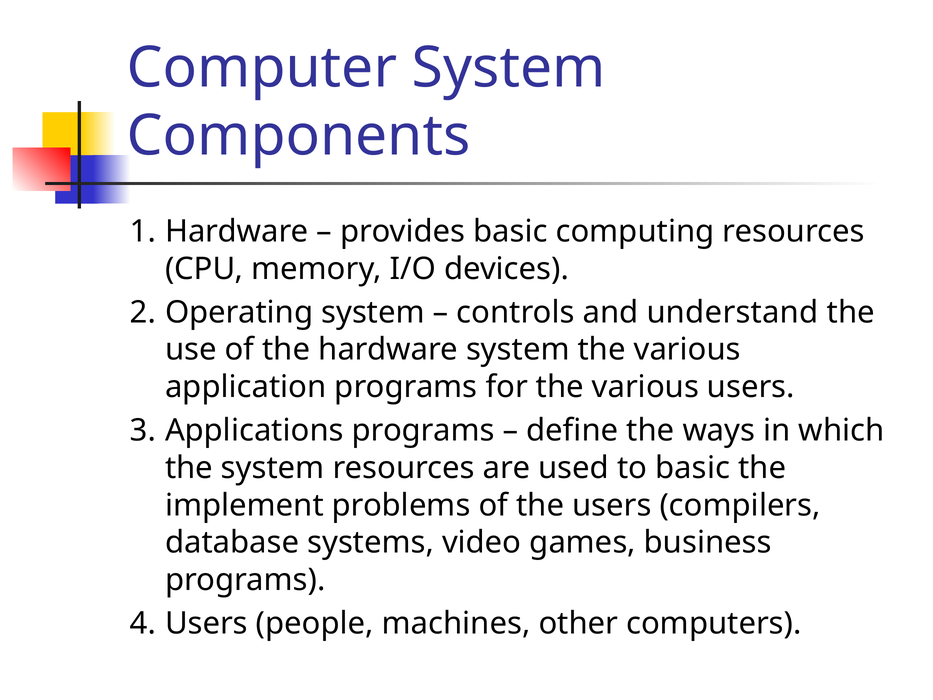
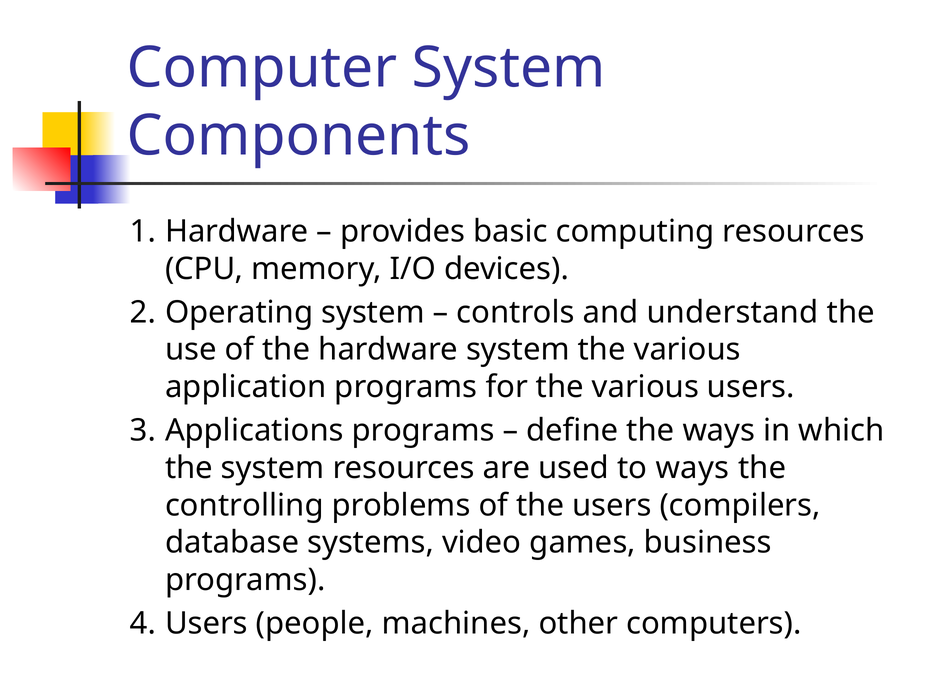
to basic: basic -> ways (693, 468)
implement: implement -> controlling (244, 505)
